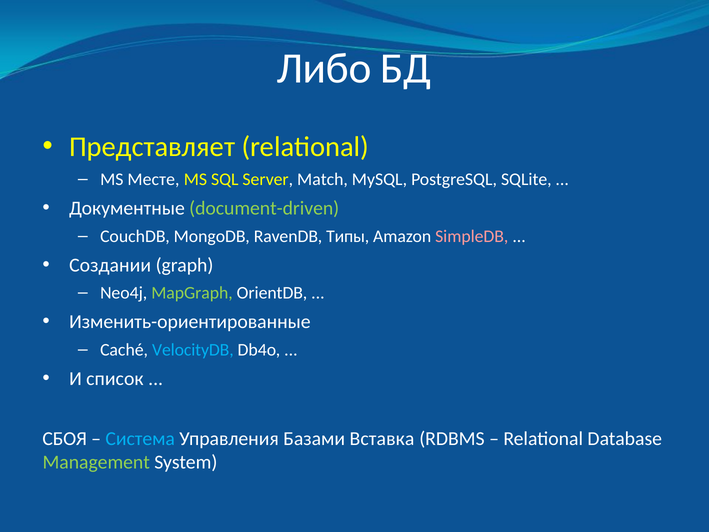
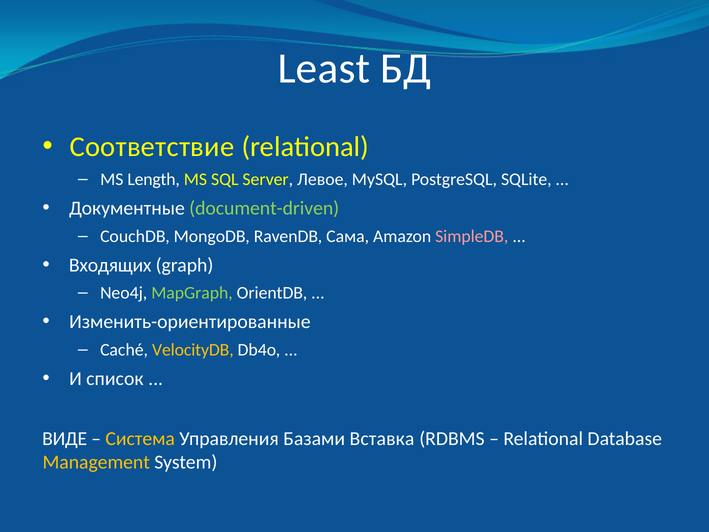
Либо: Либо -> Least (324, 69)
Представляет: Представляет -> Соответствие (152, 147)
Месте: Месте -> Length (154, 179)
Match: Match -> Левое (323, 179)
Типы: Типы -> Сама (348, 236)
Создании: Создании -> Входящих (110, 265)
VelocityDB colour: light blue -> yellow (193, 350)
СБОЯ: СБОЯ -> ВИДЕ (65, 438)
Система colour: light blue -> yellow (140, 438)
Management colour: light green -> yellow (96, 462)
